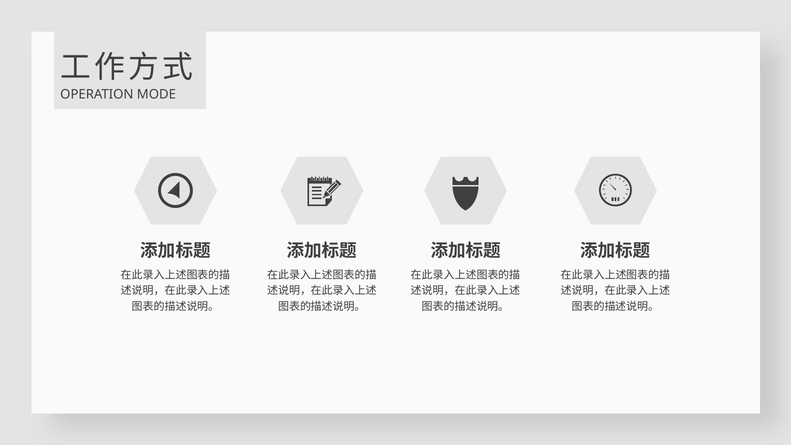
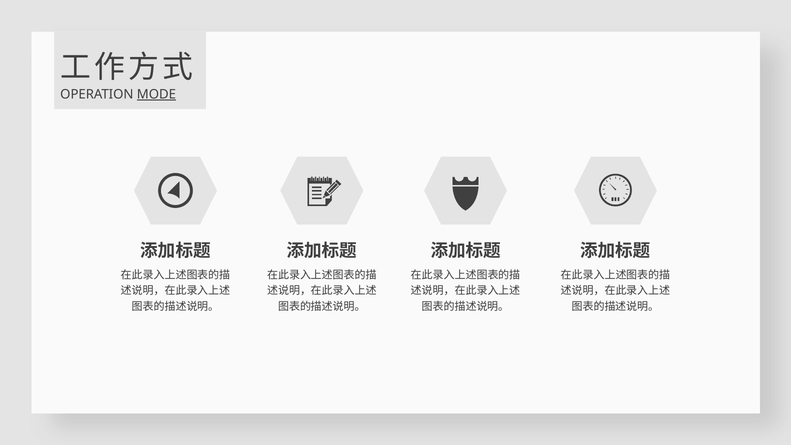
MODE underline: none -> present (156, 94)
